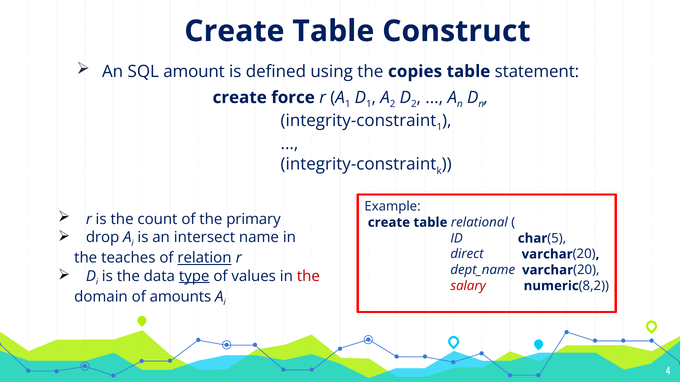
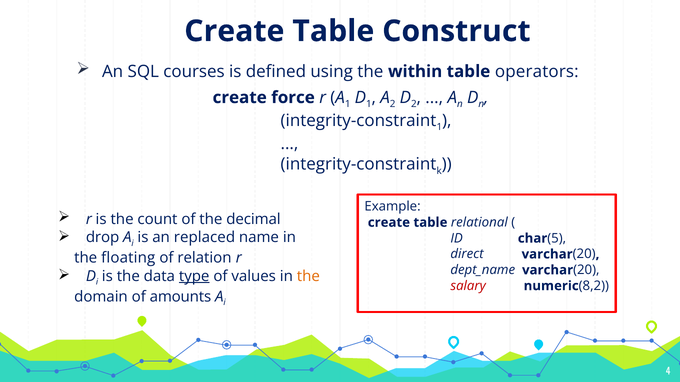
amount: amount -> courses (194, 72)
copies: copies -> within (415, 72)
statement: statement -> operators (537, 72)
primary: primary -> decimal (253, 220)
intersect: intersect -> replaced (204, 238)
teaches: teaches -> floating (128, 258)
relation underline: present -> none (204, 258)
the colour: red -> orange (308, 276)
